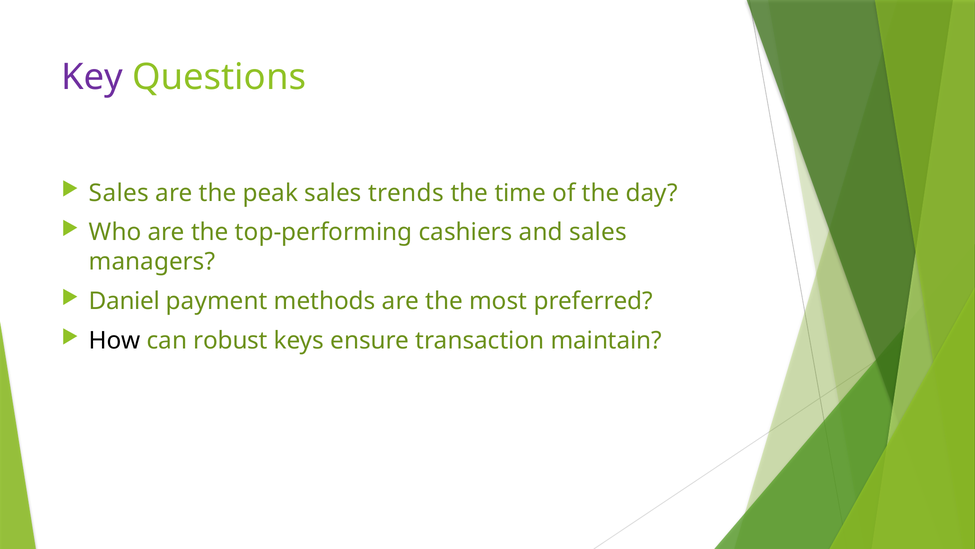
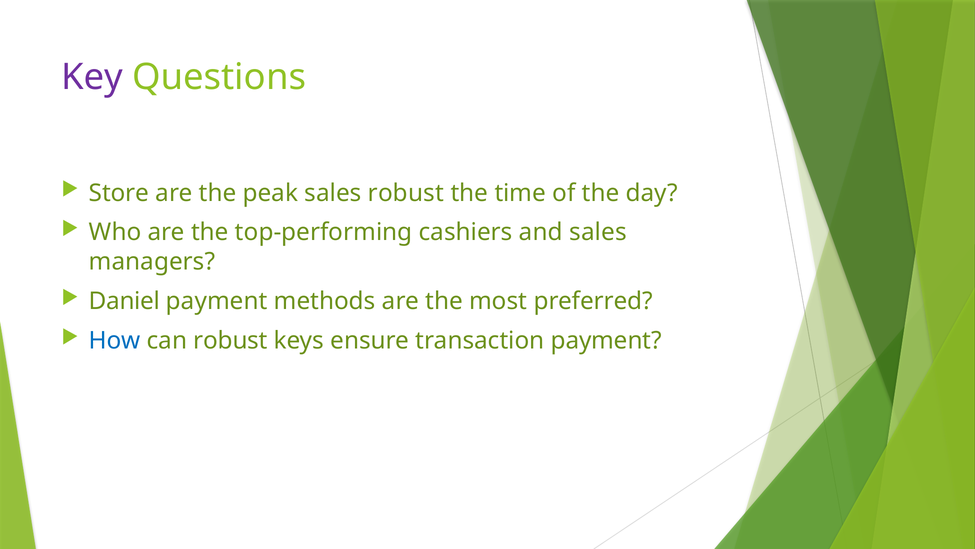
Sales: Sales -> Store (119, 193)
sales trends: trends -> robust (406, 193)
How colour: black -> blue (115, 340)
transaction maintain: maintain -> payment (606, 340)
